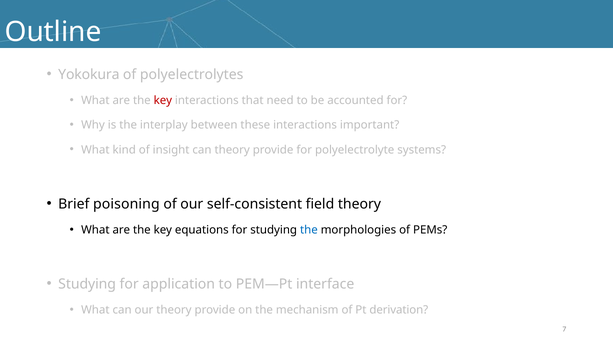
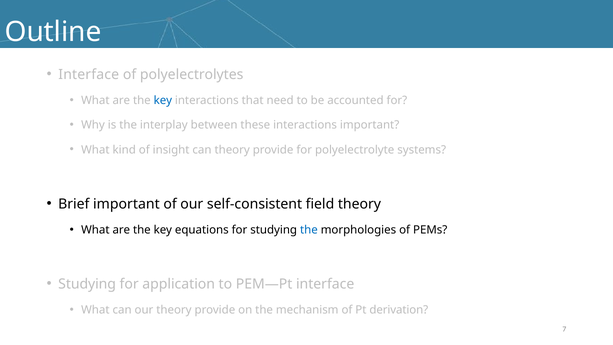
Yokokura: Yokokura -> Interface (89, 74)
key colour: red -> blue (163, 100)
Brief poisoning: poisoning -> important (126, 204)
